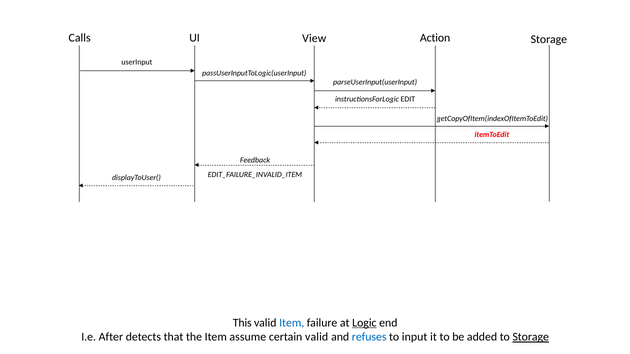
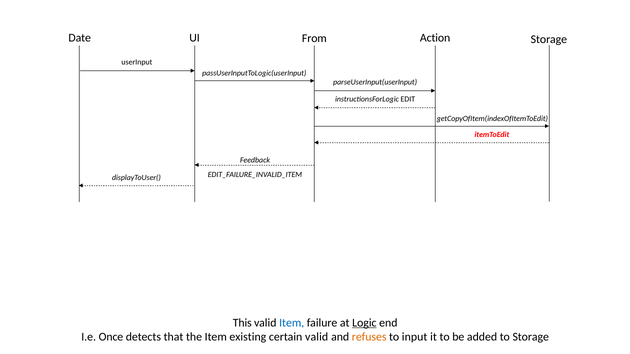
Calls: Calls -> Date (80, 38)
View: View -> From (314, 38)
After: After -> Once (111, 337)
assume: assume -> existing (248, 337)
refuses colour: blue -> orange (369, 337)
Storage underline: present -> none (531, 337)
